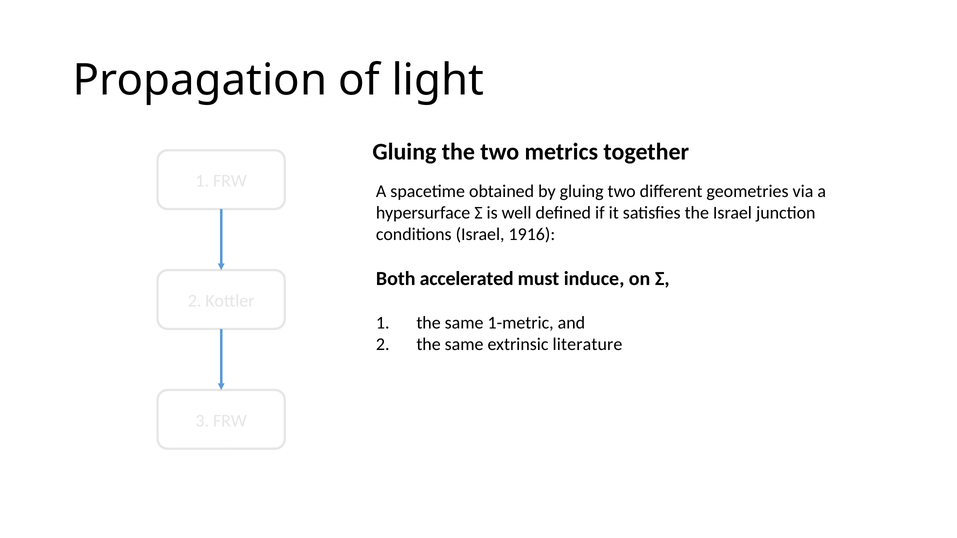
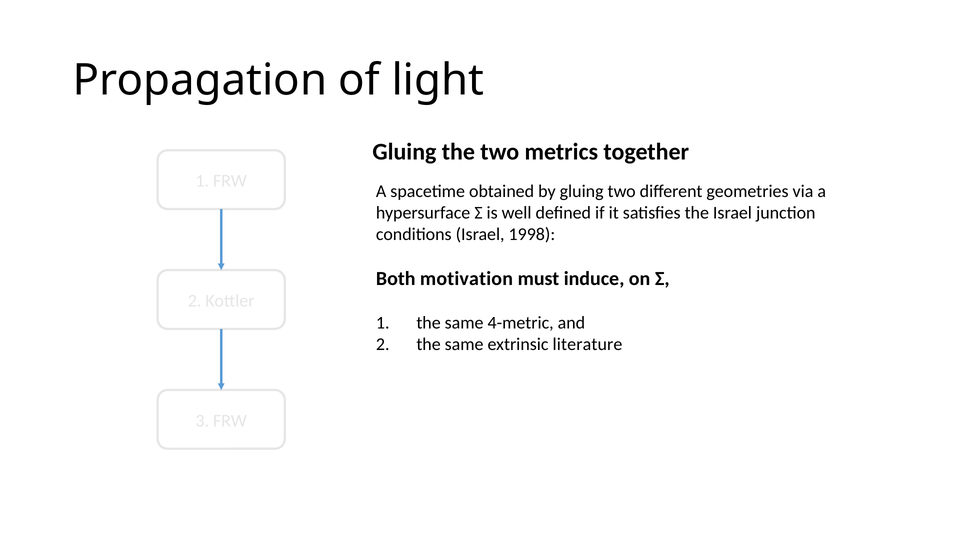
1916: 1916 -> 1998 (532, 235)
accelerated: accelerated -> motivation (466, 279)
1-metric: 1-metric -> 4-metric (521, 323)
